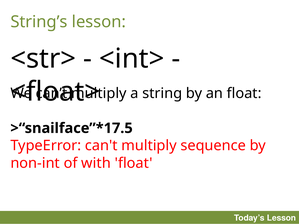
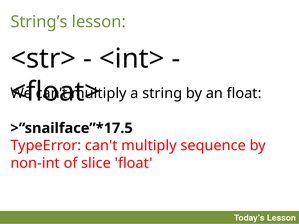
with: with -> slice (96, 163)
